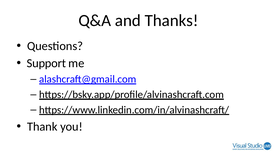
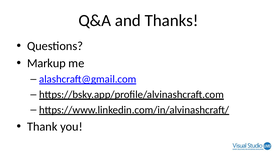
Support: Support -> Markup (46, 63)
